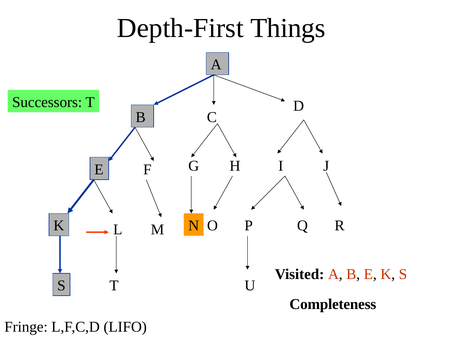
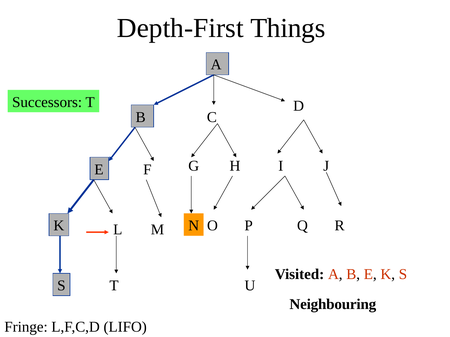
Completeness: Completeness -> Neighbouring (333, 305)
